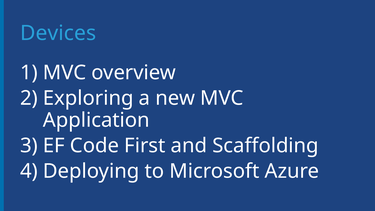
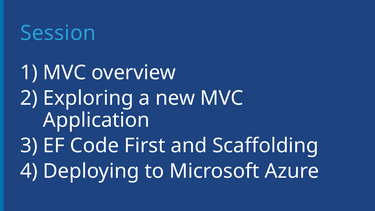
Devices: Devices -> Session (58, 33)
